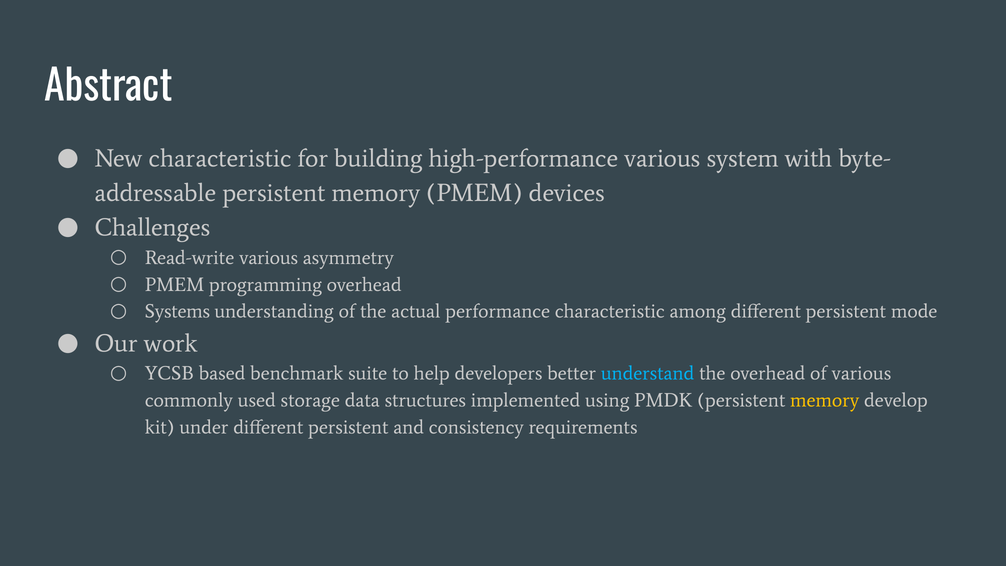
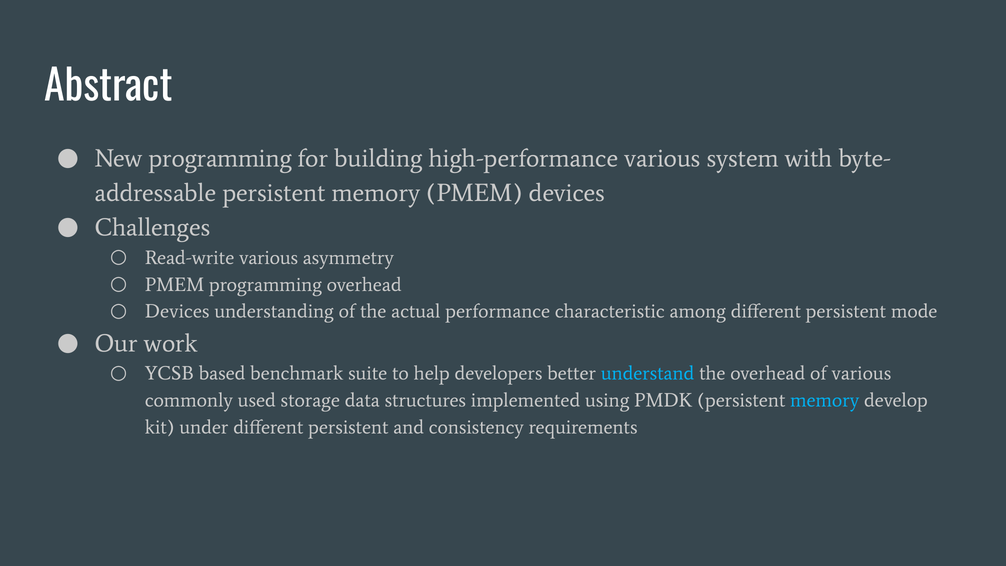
New characteristic: characteristic -> programming (220, 158)
Systems: Systems -> Devices (177, 311)
memory colour: yellow -> light blue (825, 400)
